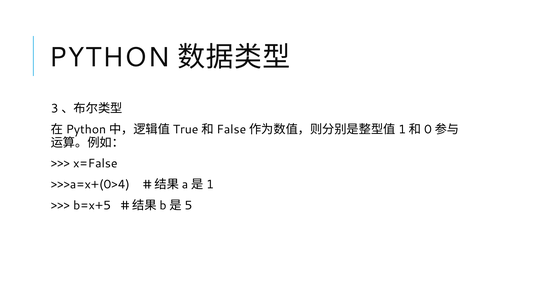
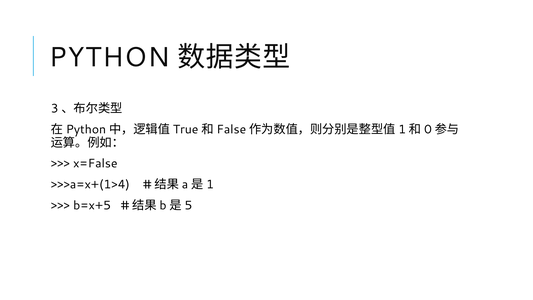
>>>a=x+(0>4: >>>a=x+(0>4 -> >>>a=x+(1>4 (90, 184)
